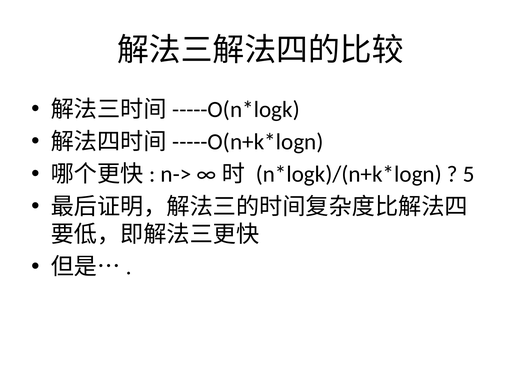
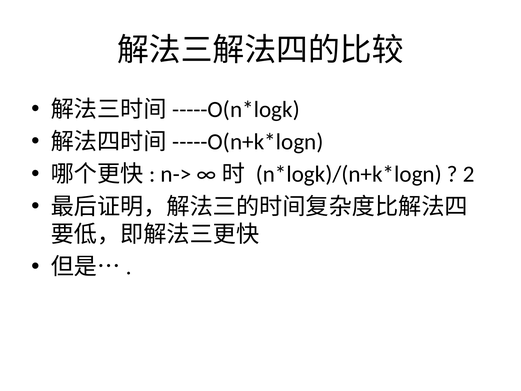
5: 5 -> 2 (469, 174)
